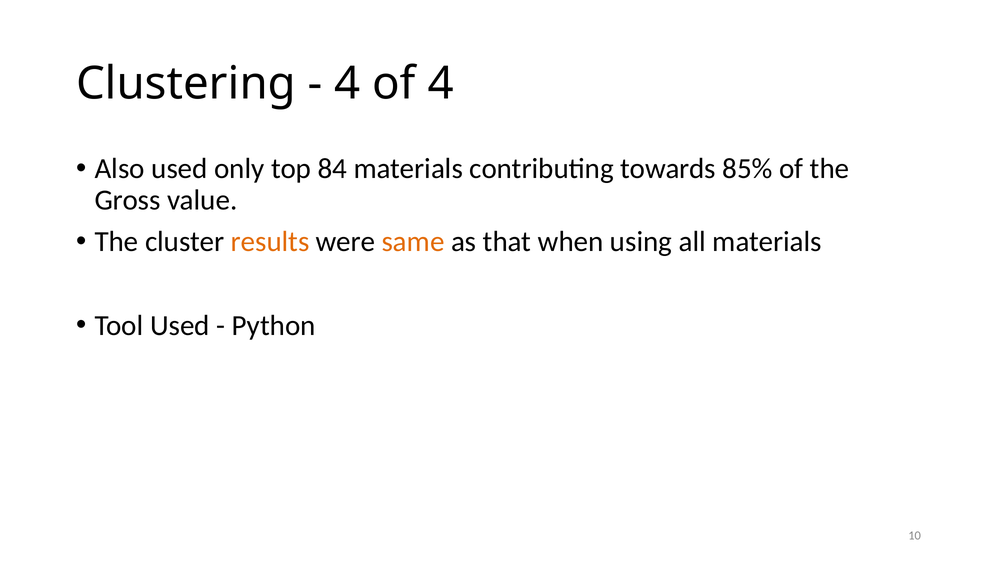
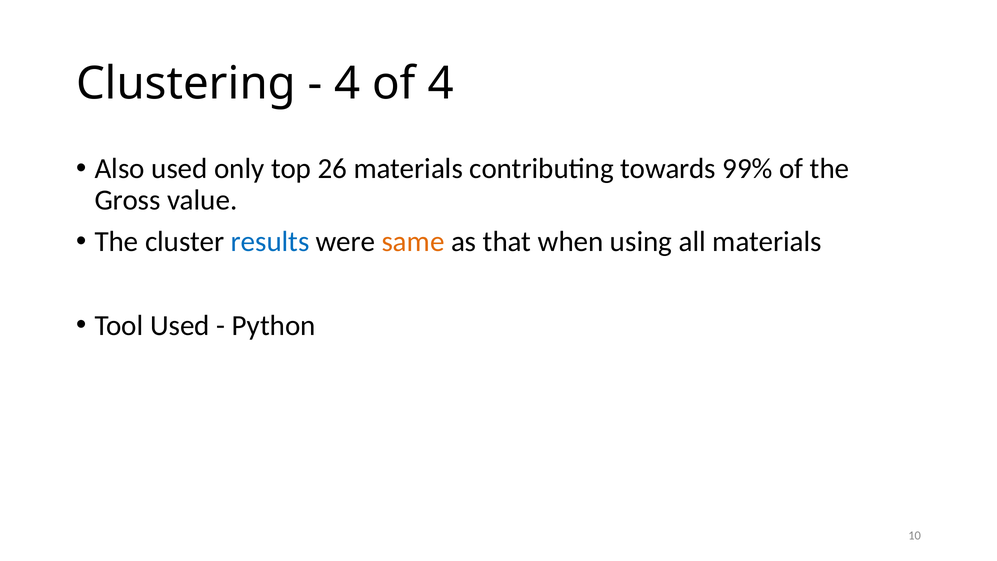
84: 84 -> 26 (332, 169)
85%: 85% -> 99% (747, 169)
results colour: orange -> blue (270, 242)
